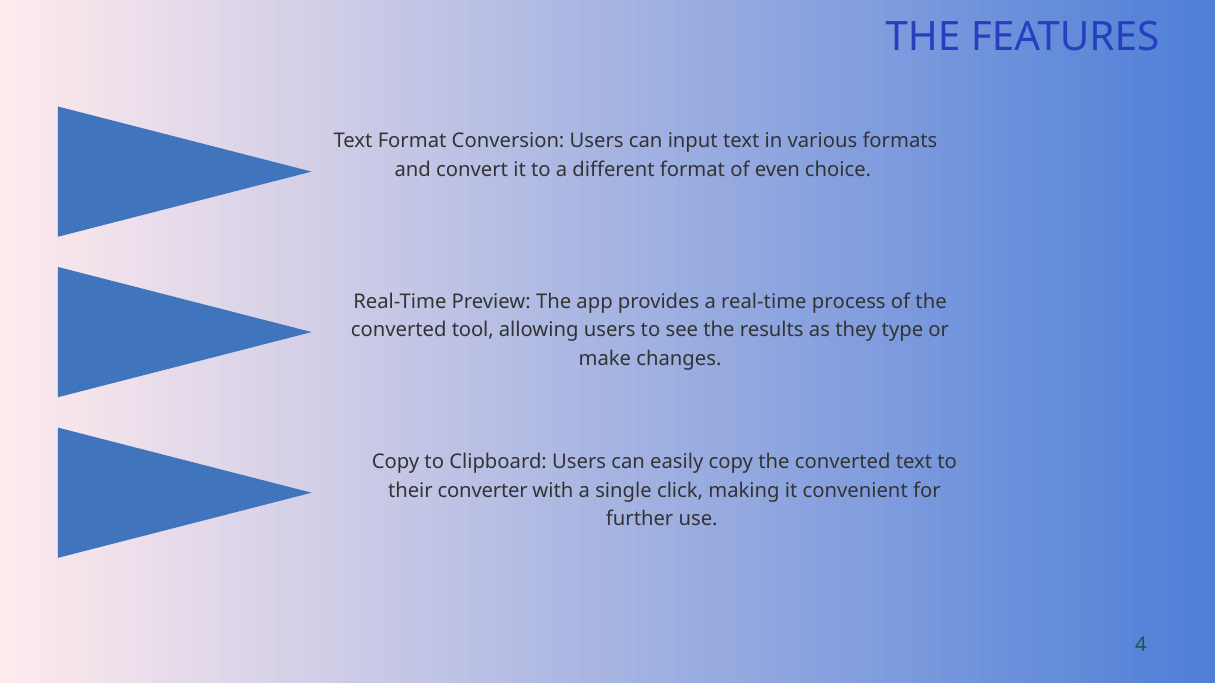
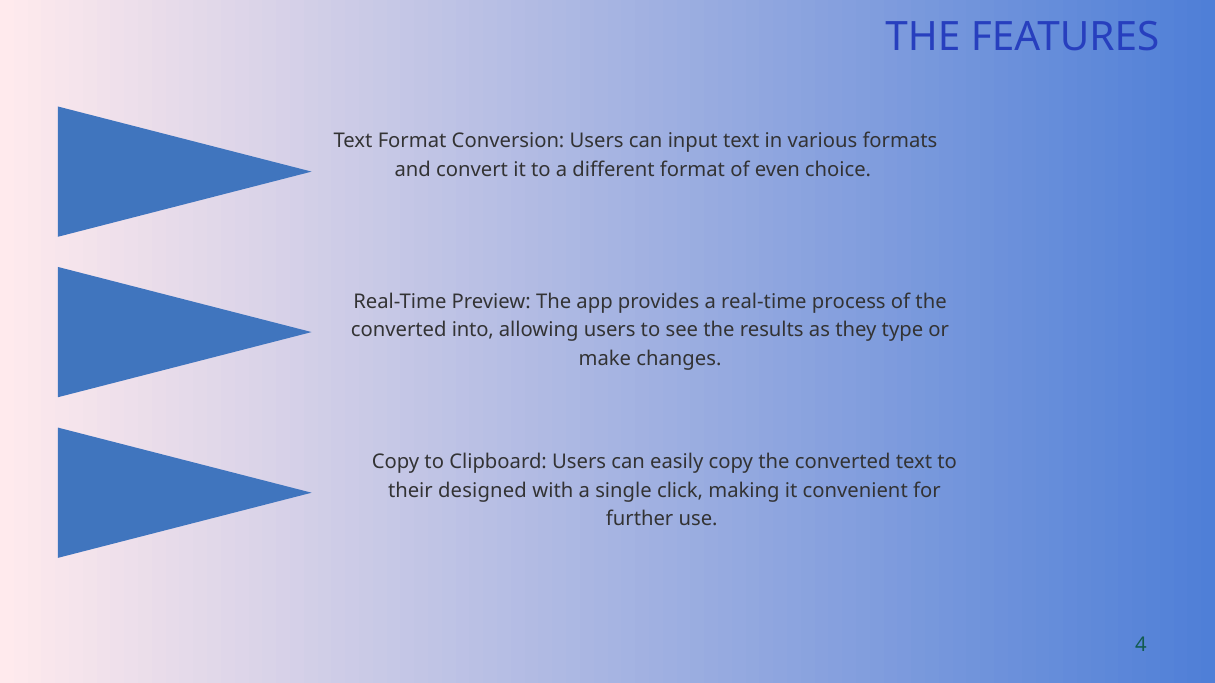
tool: tool -> into (473, 330)
converter: converter -> designed (483, 491)
